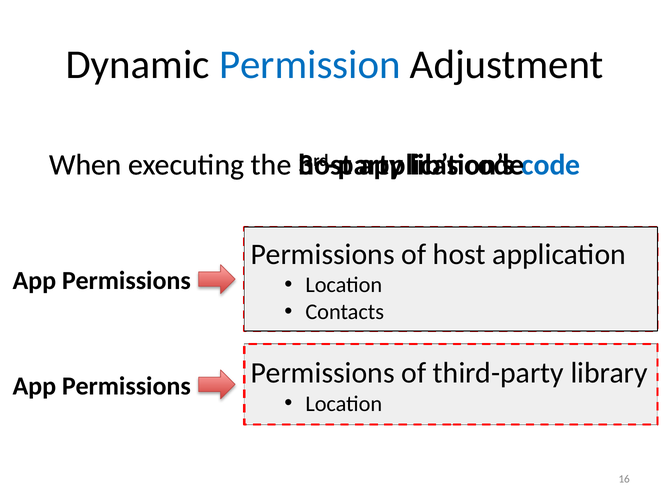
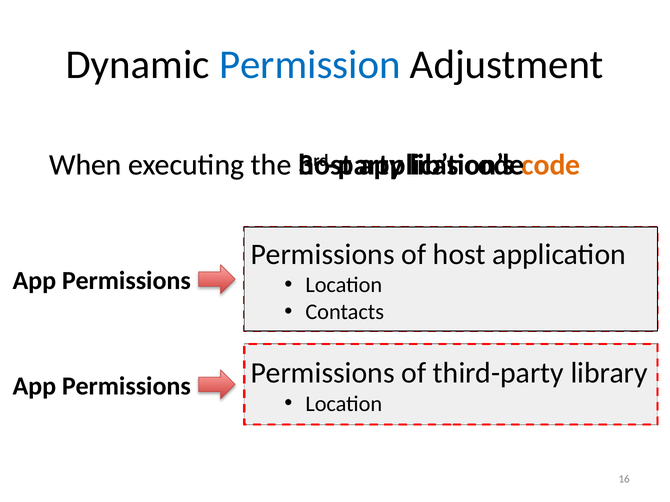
code colour: blue -> orange (551, 165)
